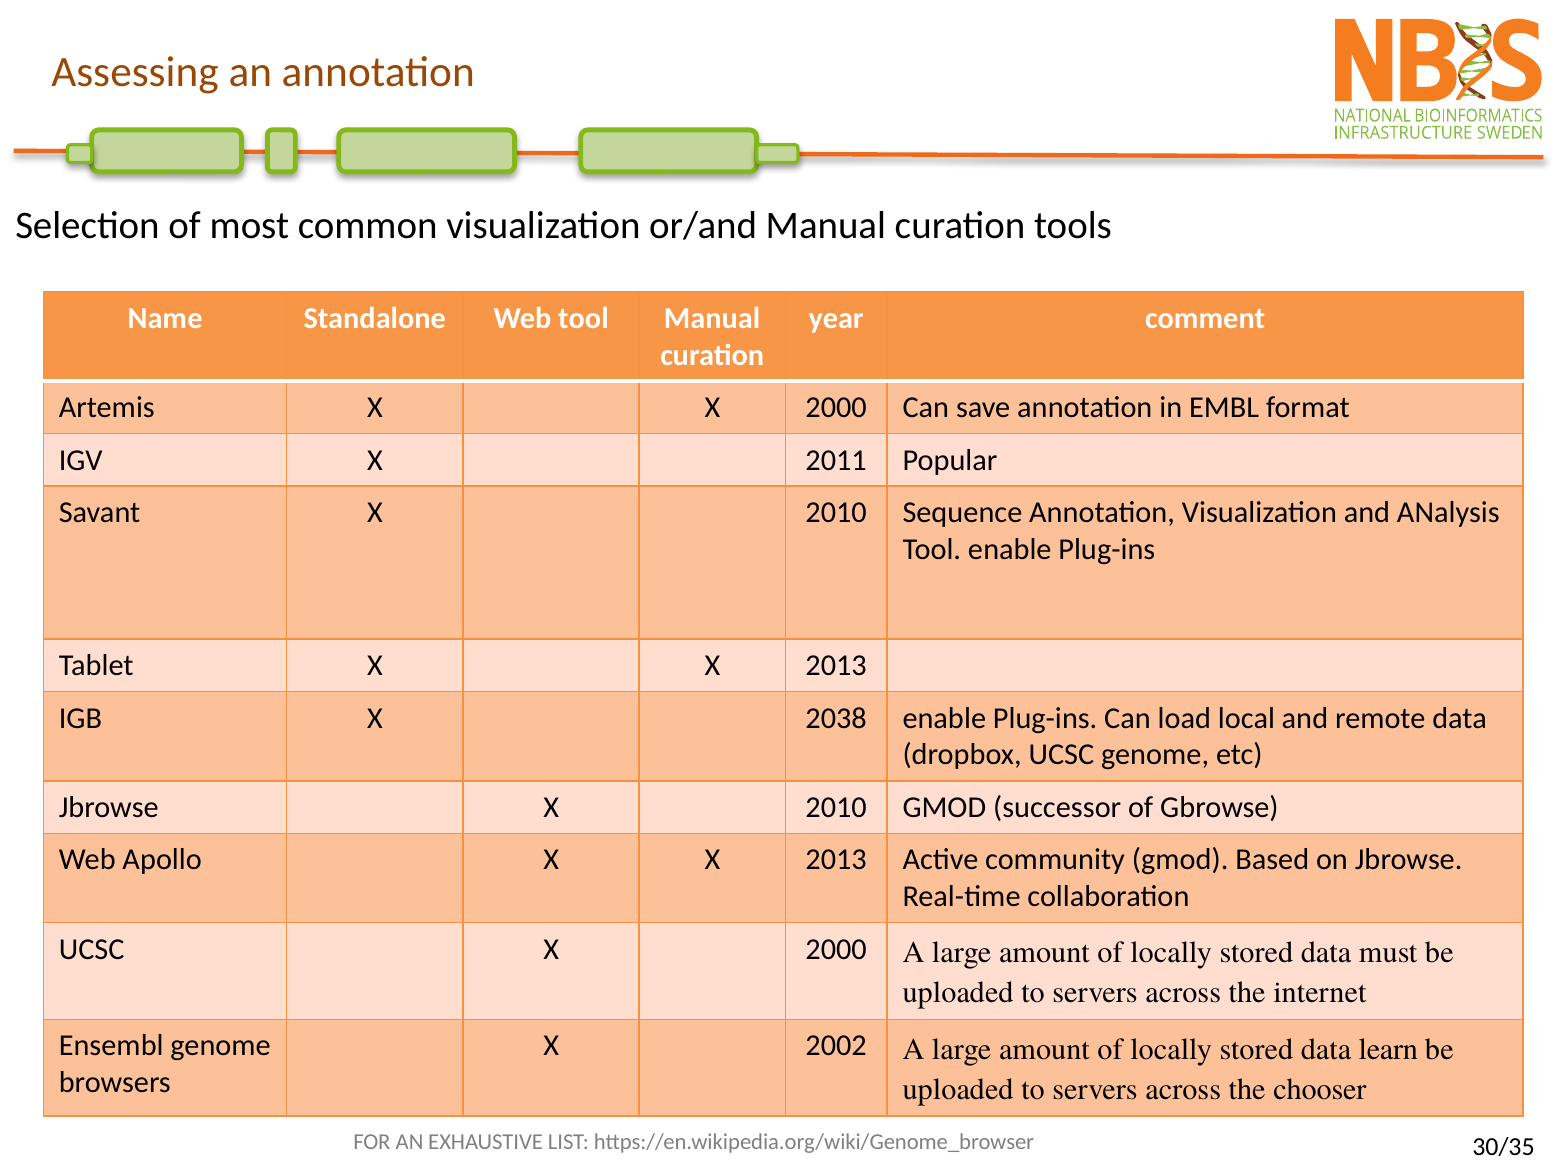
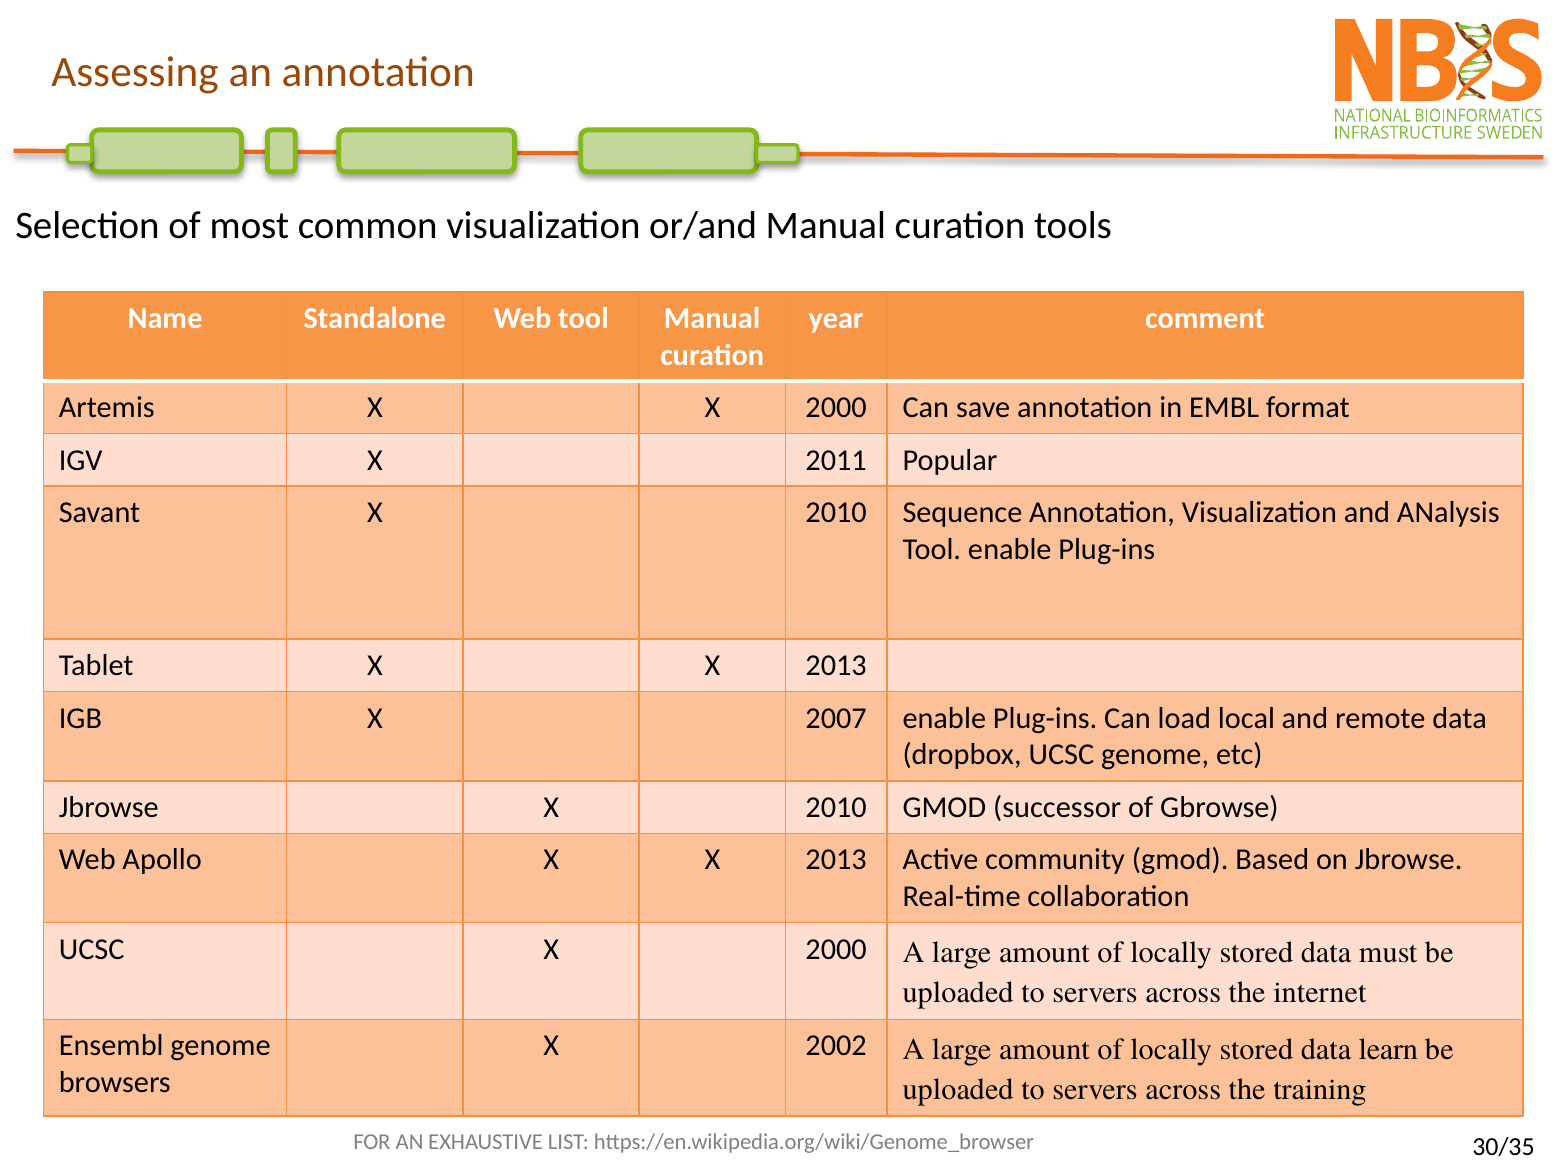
2038: 2038 -> 2007 (836, 718)
chooser: chooser -> training (1320, 1089)
